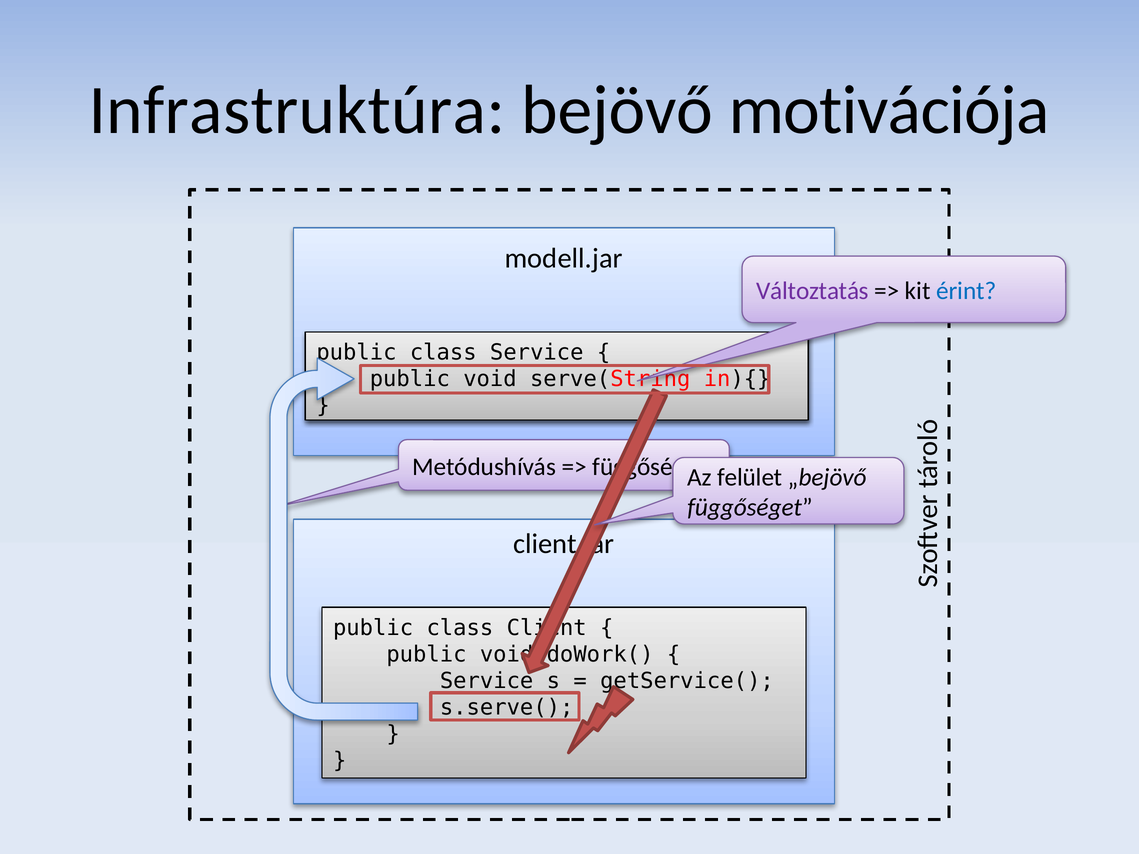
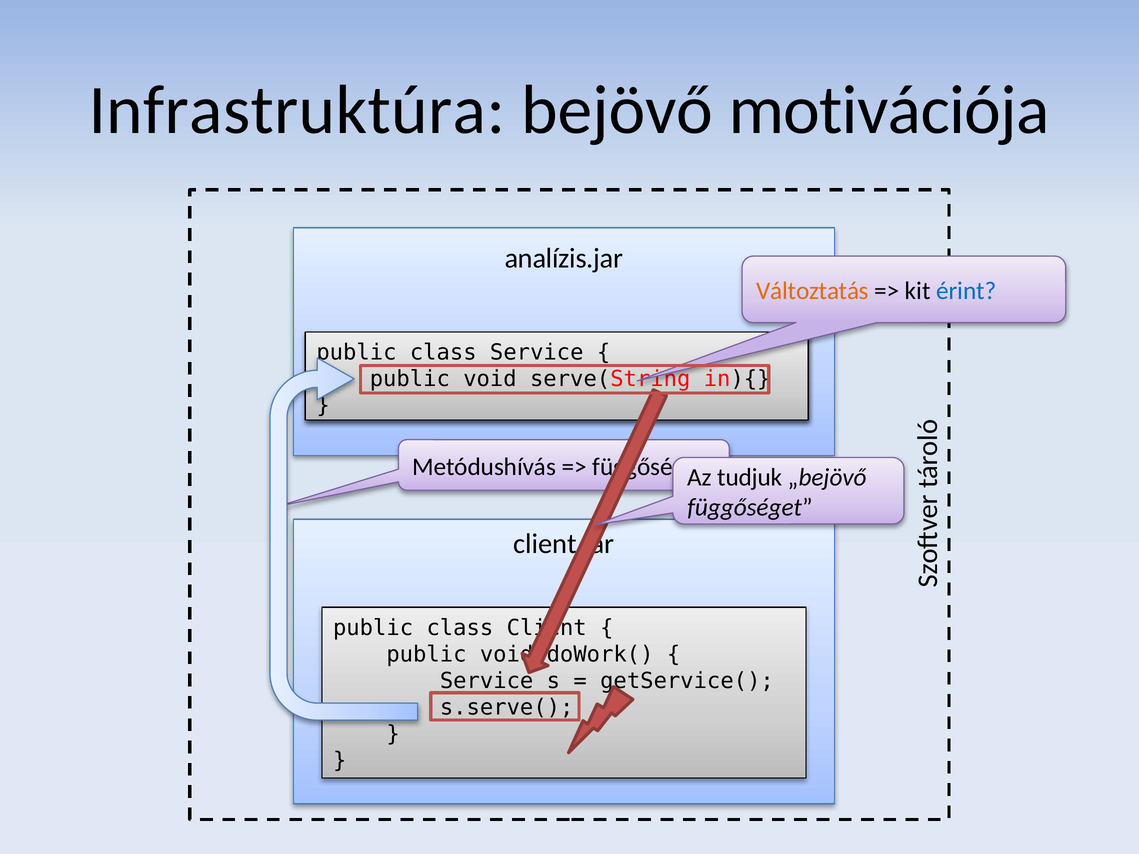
modell.jar: modell.jar -> analízis.jar (564, 258)
Változtatás colour: purple -> orange (813, 291)
felület: felület -> tudjuk (750, 477)
